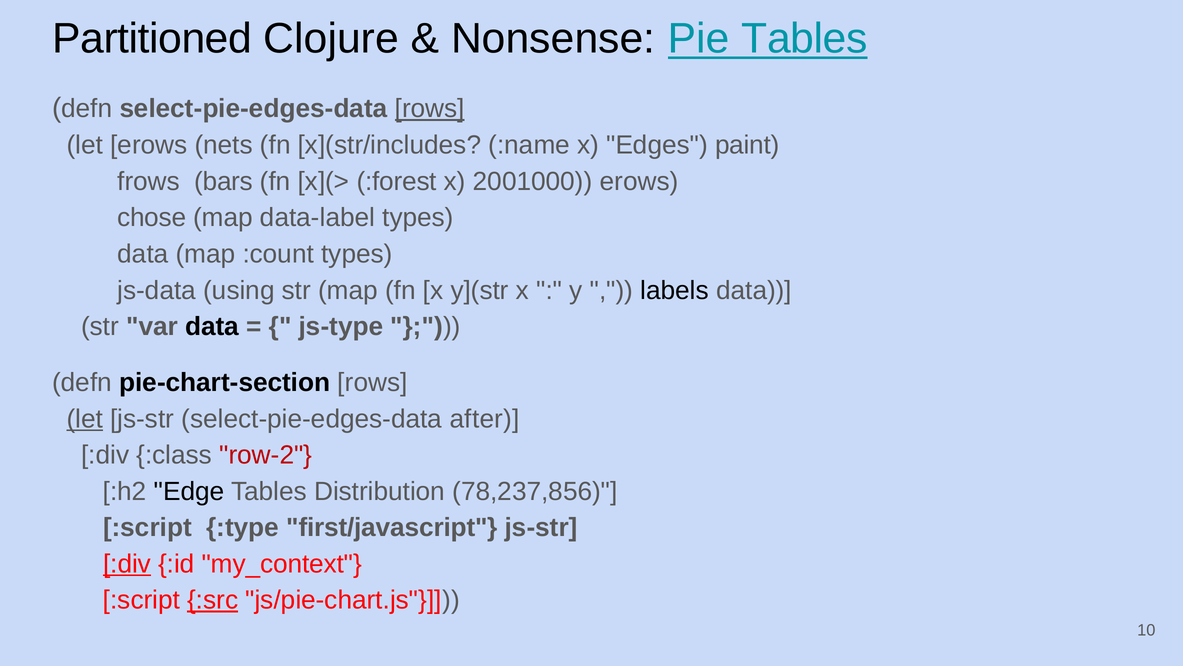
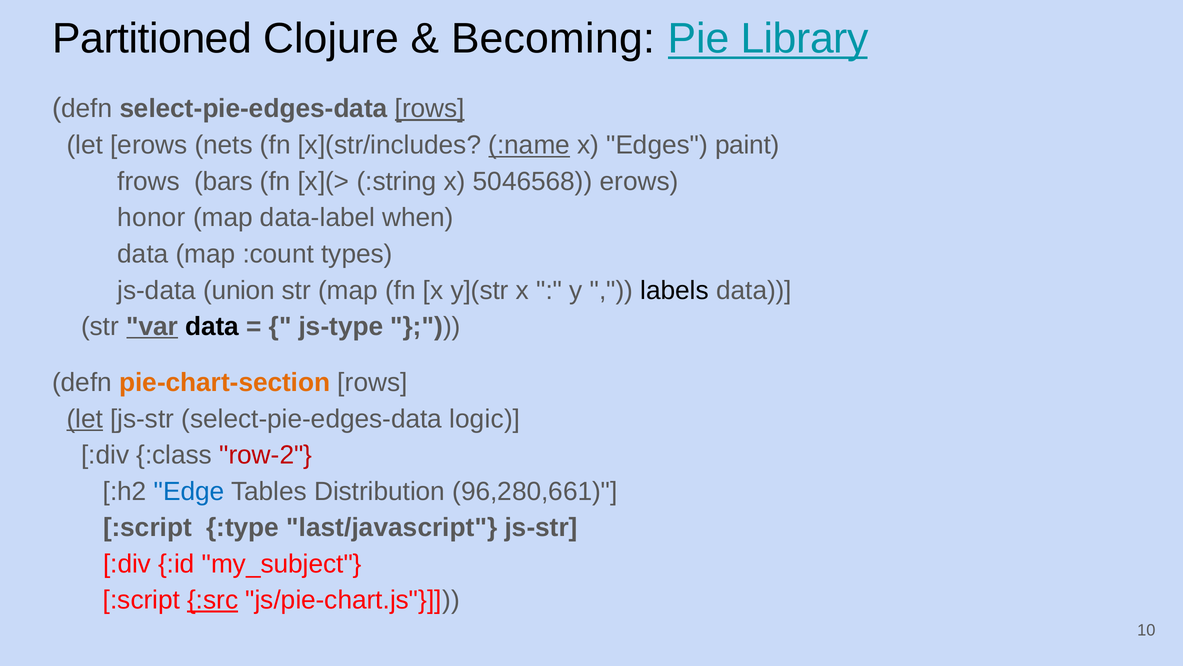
Nonsense: Nonsense -> Becoming (553, 39)
Pie Tables: Tables -> Library (805, 39)
:name underline: none -> present (529, 145)
:forest: :forest -> :string (397, 181)
2001000: 2001000 -> 5046568 (533, 181)
chose: chose -> honor (151, 218)
data-label types: types -> when (418, 218)
using: using -> union (239, 290)
var underline: none -> present (152, 326)
pie-chart-section colour: black -> orange (225, 382)
after: after -> logic (485, 419)
Edge colour: black -> blue (189, 491)
78,237,856: 78,237,856 -> 96,280,661 (535, 491)
first/javascript: first/javascript -> last/javascript (392, 527)
:div underline: present -> none (127, 563)
my_context: my_context -> my_subject (282, 563)
